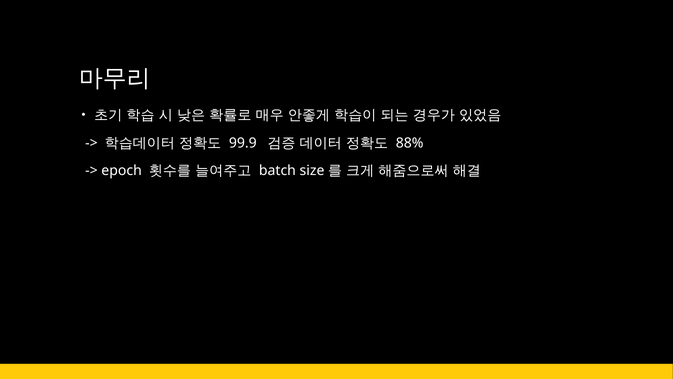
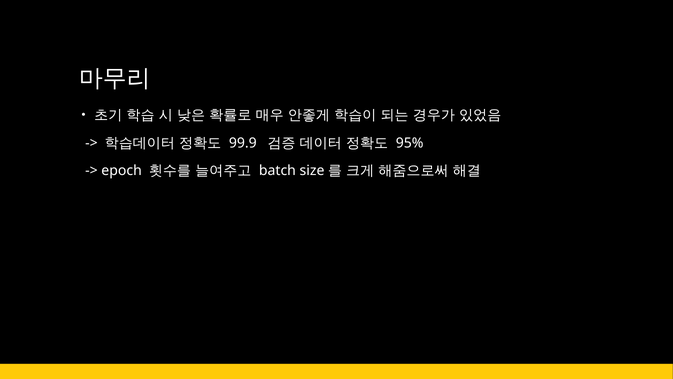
88%: 88% -> 95% (410, 143)
